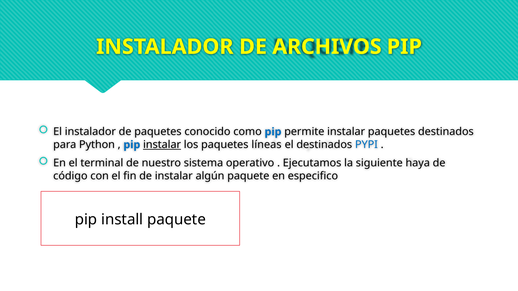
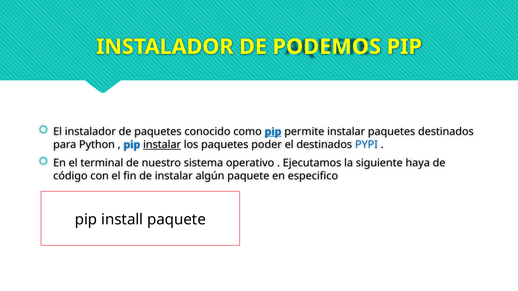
ARCHIVOS: ARCHIVOS -> PODEMOS (327, 47)
pip underline: none -> present (273, 132)
líneas: líneas -> poder (267, 145)
